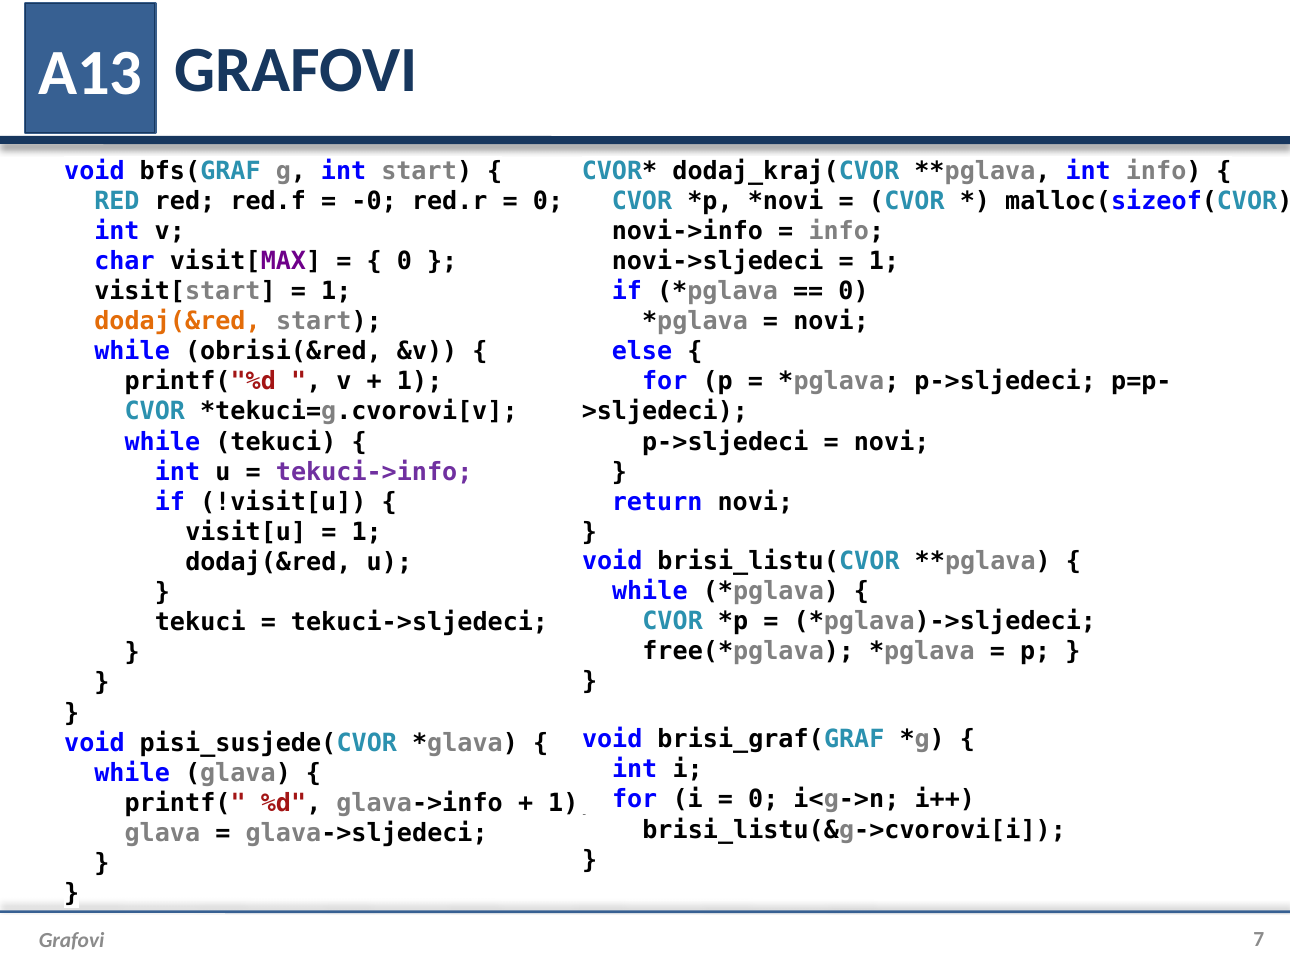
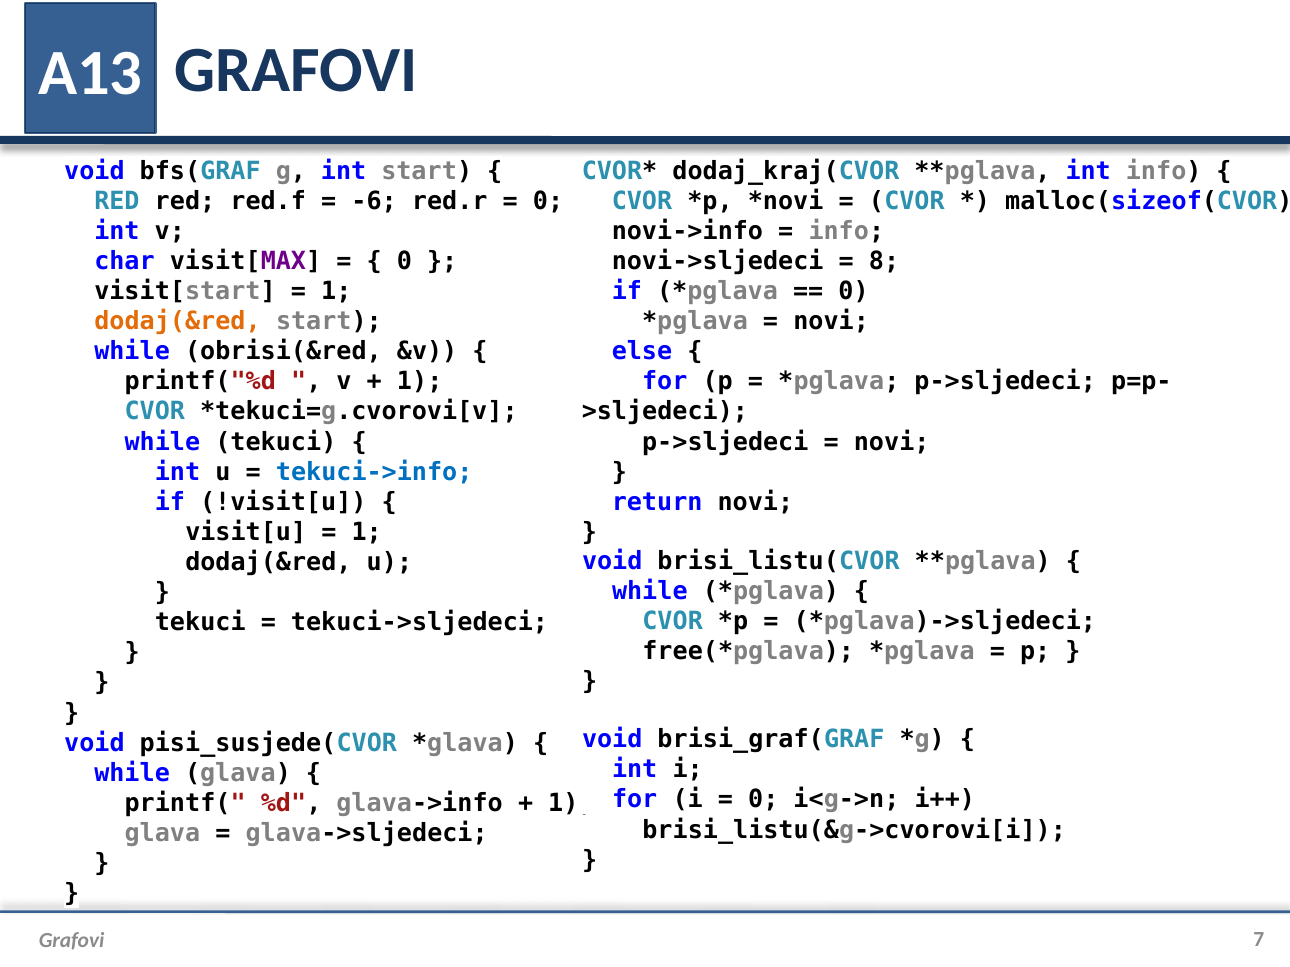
-0: -0 -> -6 (374, 201)
1: 1 -> 8 (884, 261)
tekuci->info colour: purple -> blue (374, 472)
